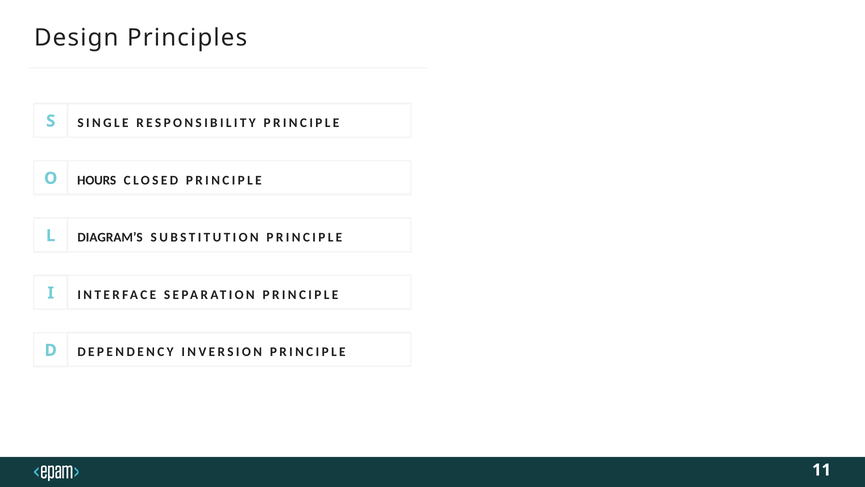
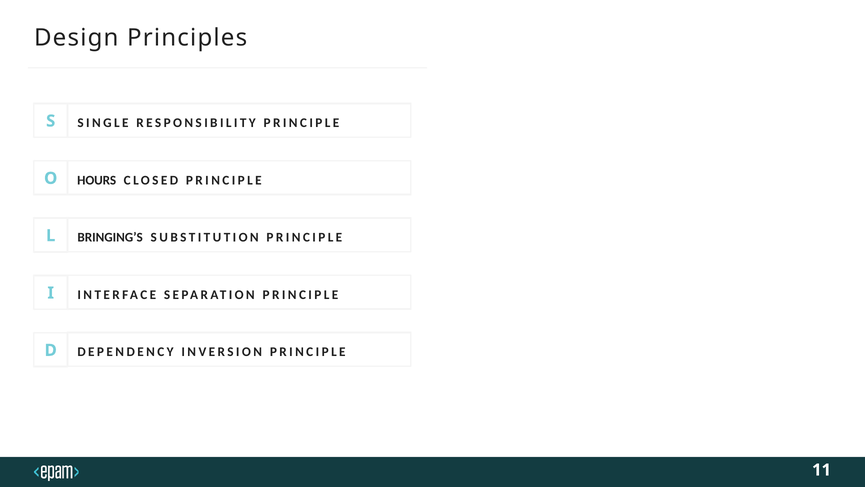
DIAGRAM’S: DIAGRAM’S -> BRINGING’S (110, 237)
